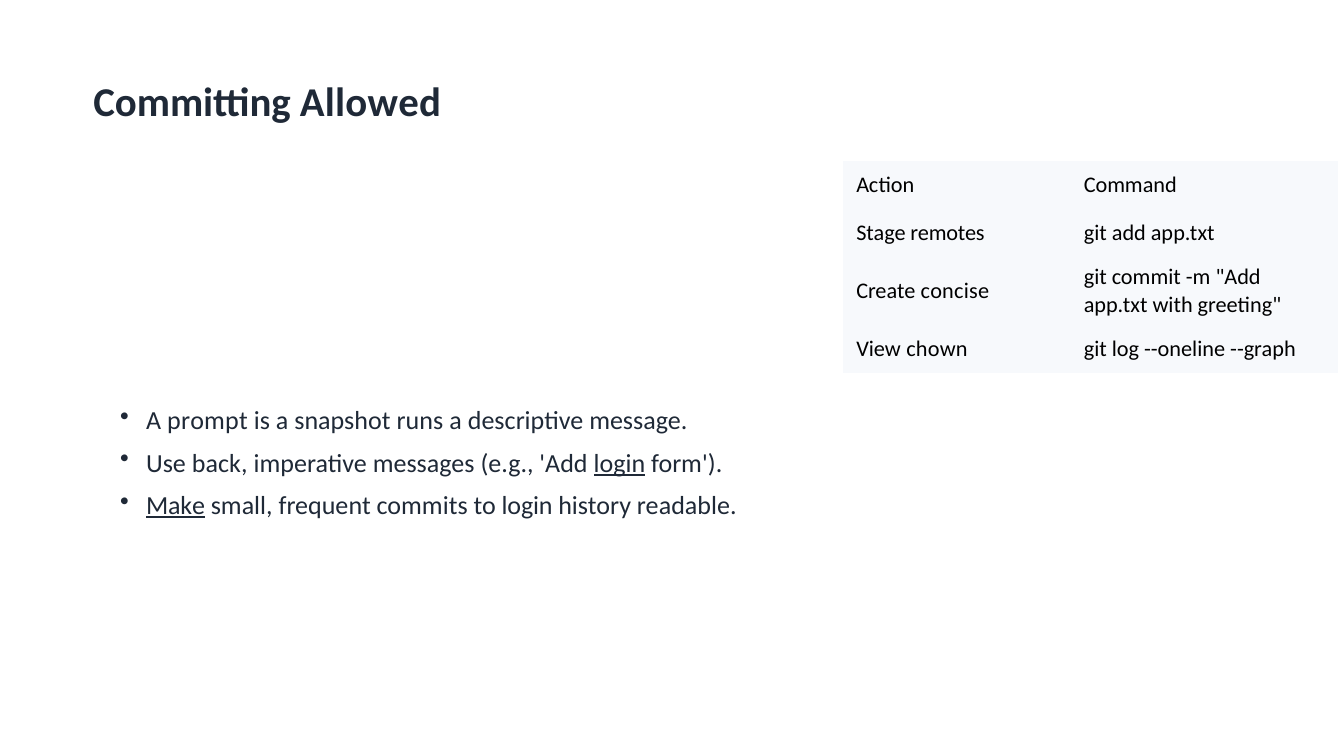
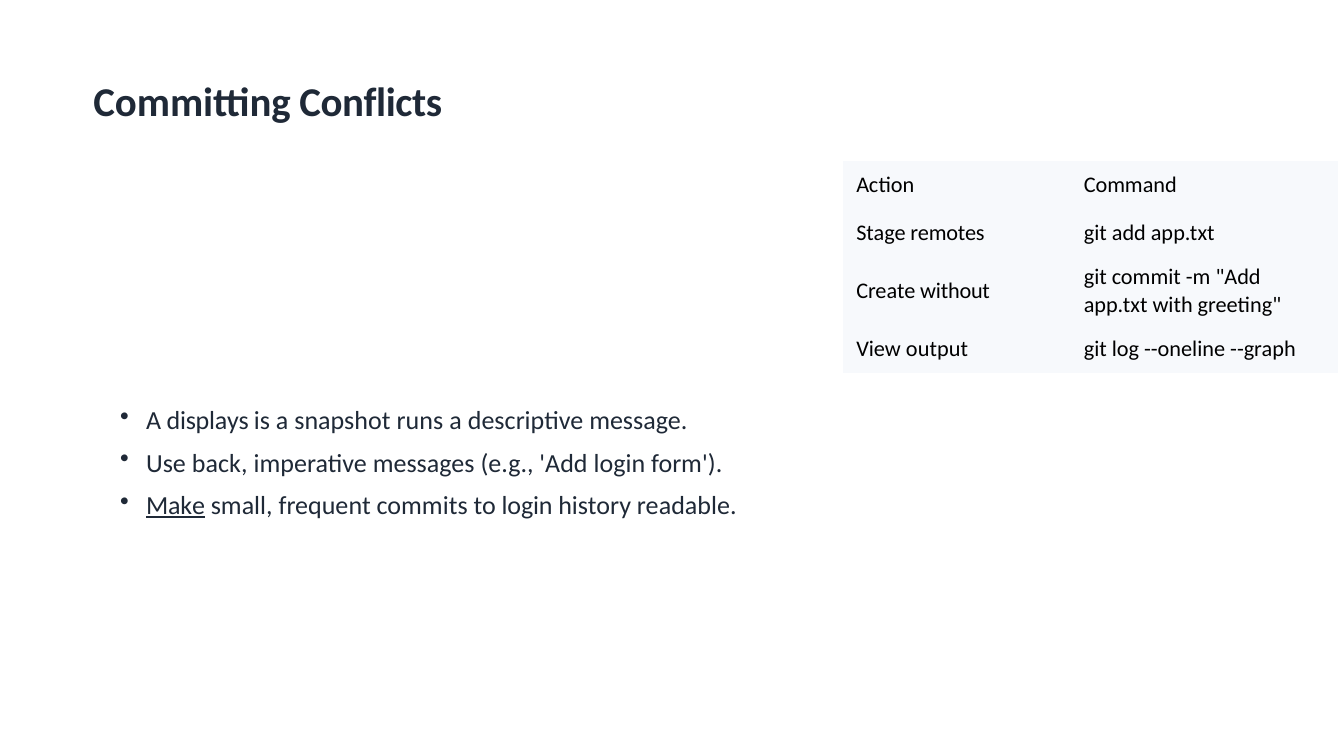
Allowed: Allowed -> Conflicts (371, 103)
concise: concise -> without (955, 291)
chown: chown -> output (937, 349)
prompt: prompt -> displays (208, 421)
login underline: present -> none (619, 463)
